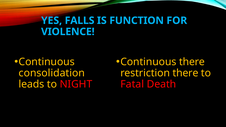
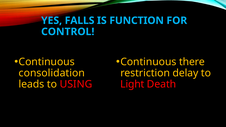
VIOLENCE: VIOLENCE -> CONTROL (68, 32)
restriction there: there -> delay (185, 73)
NIGHT: NIGHT -> USING (76, 84)
Fatal: Fatal -> Light (132, 84)
